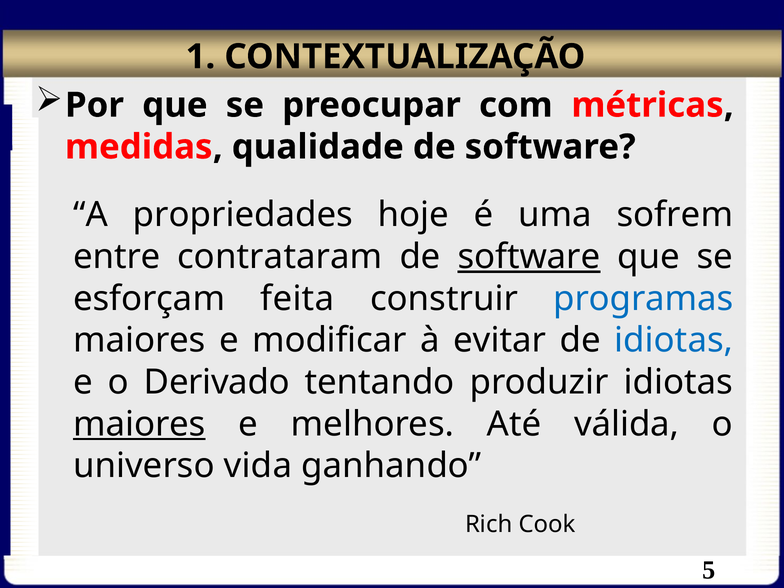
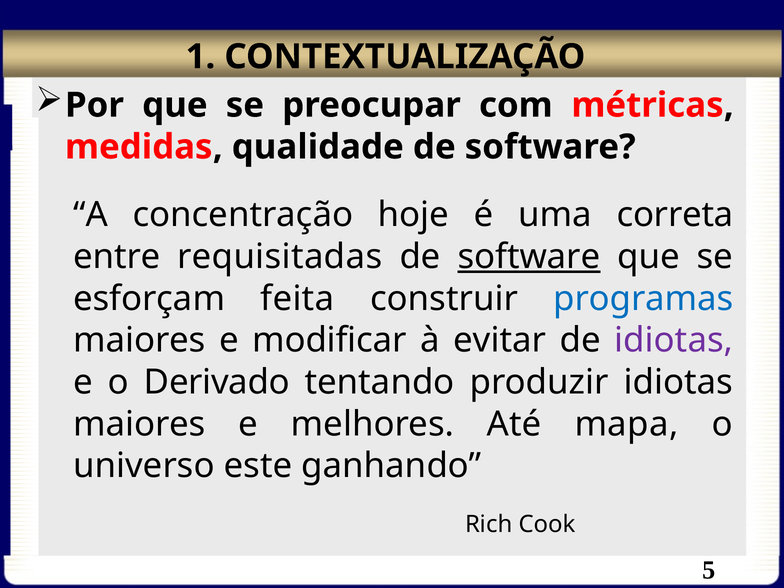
propriedades: propriedades -> concentração (243, 215)
sofrem: sofrem -> correta (675, 215)
contrataram: contrataram -> requisitadas (280, 257)
idiotas colour: blue -> purple (674, 340)
maiores underline: present -> none (139, 424)
válida: válida -> mapa (626, 424)
vida: vida -> este (258, 466)
